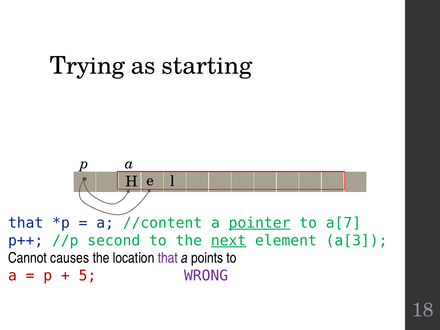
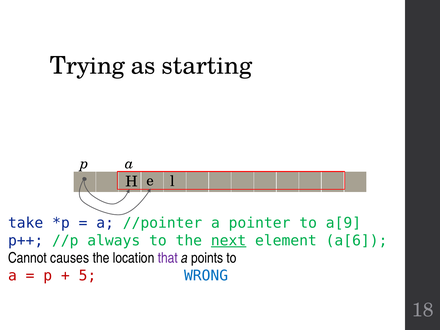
that: that -> take (26, 223)
//content: //content -> //pointer (162, 223)
pointer underline: present -> none (260, 223)
a[7: a[7 -> a[9 (343, 223)
second: second -> always (114, 241)
a[3: a[3 -> a[6 (357, 241)
WRONG colour: purple -> blue (206, 276)
